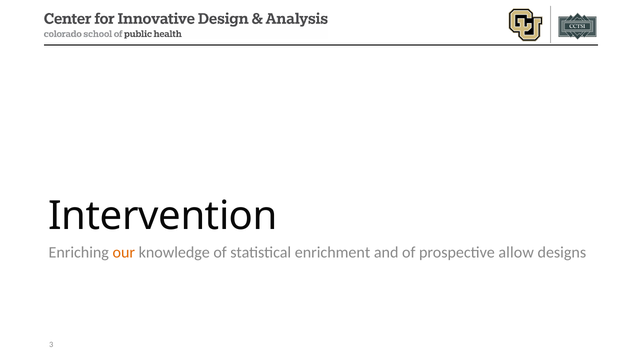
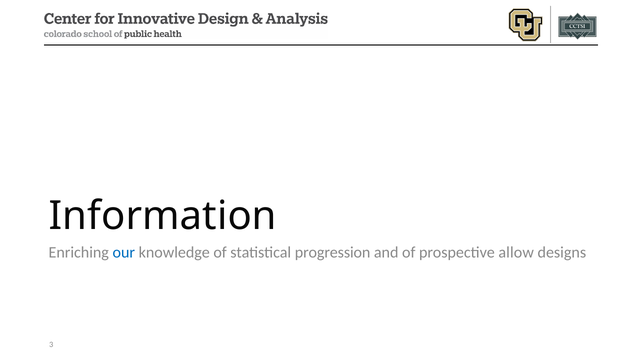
Intervention: Intervention -> Information (163, 216)
our colour: orange -> blue (124, 253)
enrichment: enrichment -> progression (333, 253)
